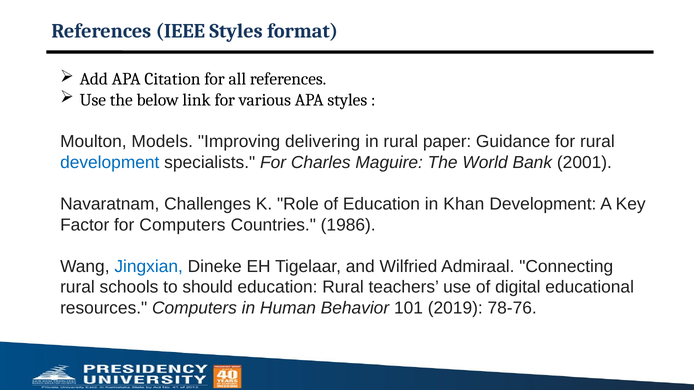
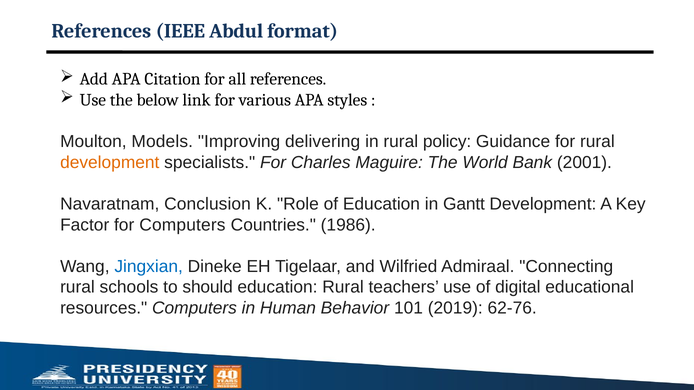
IEEE Styles: Styles -> Abdul (236, 31)
paper: paper -> policy (447, 142)
development colour: blue -> orange (110, 163)
Challenges: Challenges -> Conclusion (208, 204)
Khan: Khan -> Gantt (464, 204)
78-76: 78-76 -> 62-76 (512, 308)
